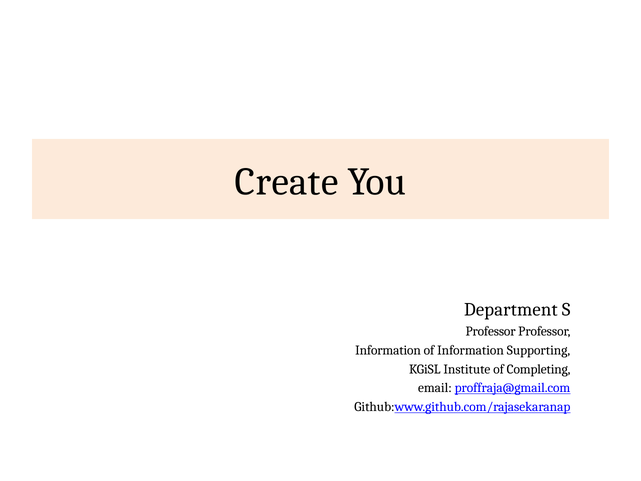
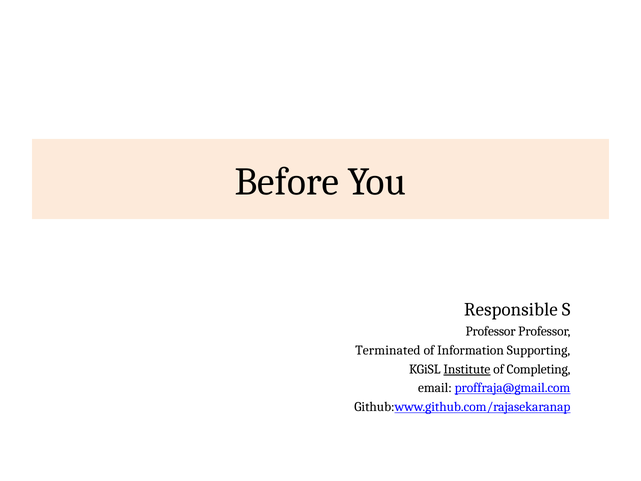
Create: Create -> Before (287, 182)
Department: Department -> Responsible (511, 310)
Information: Information -> Terminated (388, 350)
Institute underline: none -> present (467, 369)
